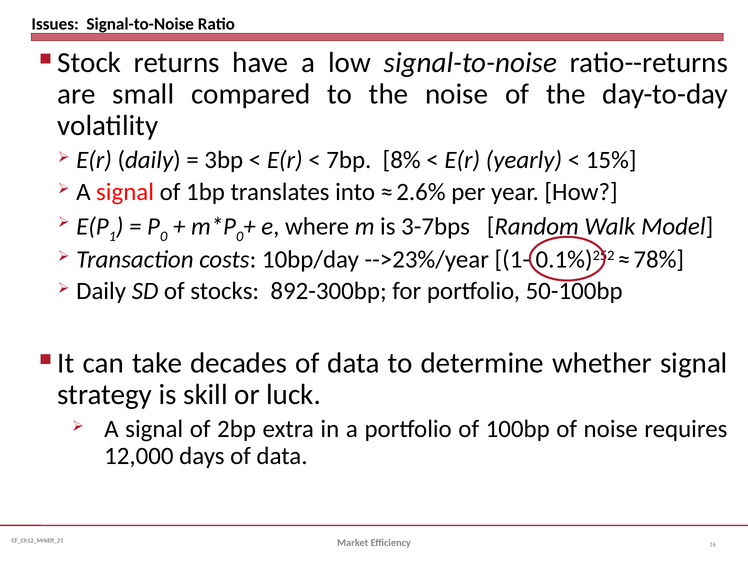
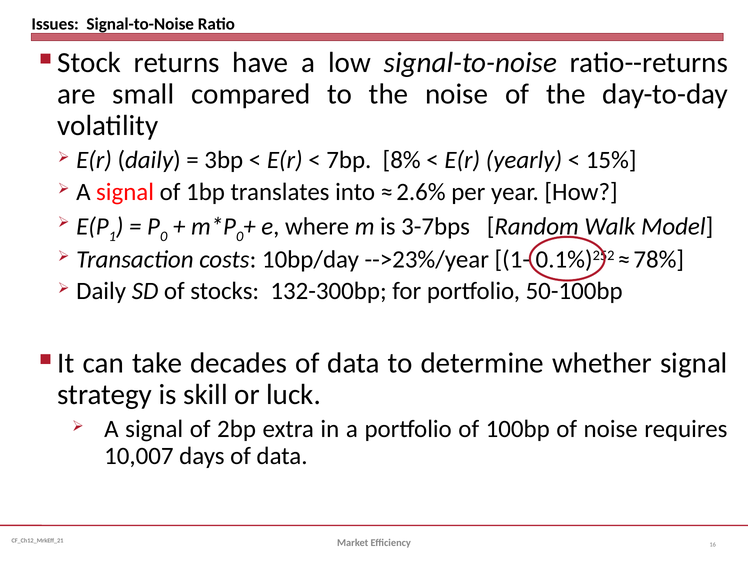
892-300bp: 892-300bp -> 132-300bp (329, 291)
12,000: 12,000 -> 10,007 (139, 456)
